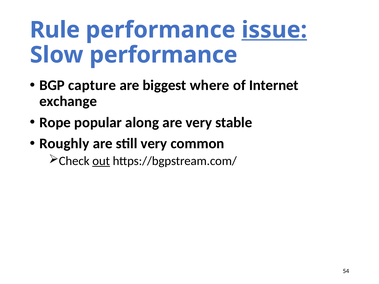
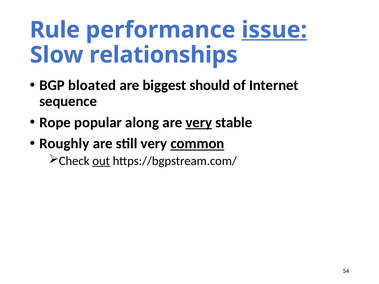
Slow performance: performance -> relationships (163, 55)
capture: capture -> bloated (92, 85)
where: where -> should (210, 85)
exchange: exchange -> sequence (68, 101)
very underline: none -> present (199, 123)
common underline: none -> present (197, 144)
